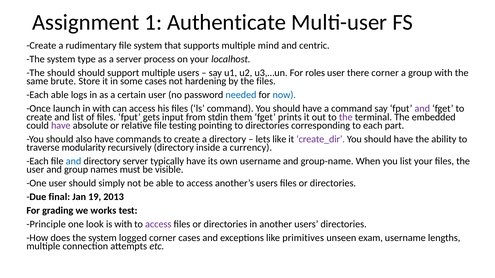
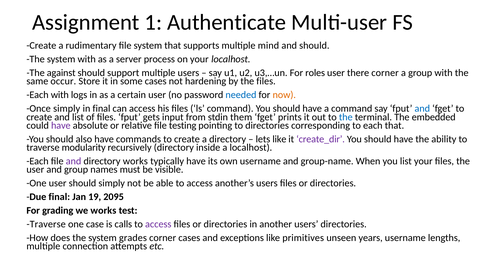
and centric: centric -> should (314, 46)
system type: type -> with (87, 59)
The should: should -> against (61, 73)
brute: brute -> occur (63, 81)
Each able: able -> with (60, 95)
now colour: blue -> orange (284, 95)
Once launch: launch -> simply (67, 109)
in with: with -> final (101, 109)
and colour: purple -> blue (422, 109)
the colour: purple -> blue (346, 117)
each part: part -> that (394, 126)
a currency: currency -> localhost (251, 148)
and colour: blue -> purple (74, 161)
directory server: server -> works (135, 161)
2013: 2013 -> 2095 (114, 197)
Principle: Principle -> Traverse (46, 224)
look: look -> case (95, 224)
is with: with -> calls (123, 224)
logged: logged -> grades (133, 238)
exam: exam -> years (371, 238)
